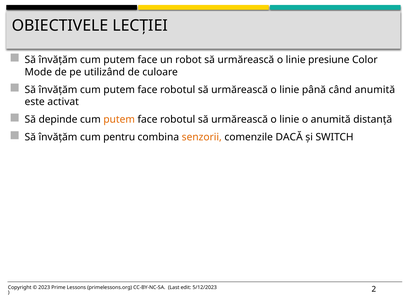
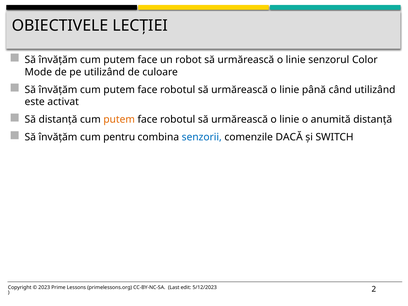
presiune: presiune -> senzorul (329, 60)
când anumită: anumită -> utilizând (375, 90)
Să depinde: depinde -> distanță (58, 120)
senzorii colour: orange -> blue (202, 137)
